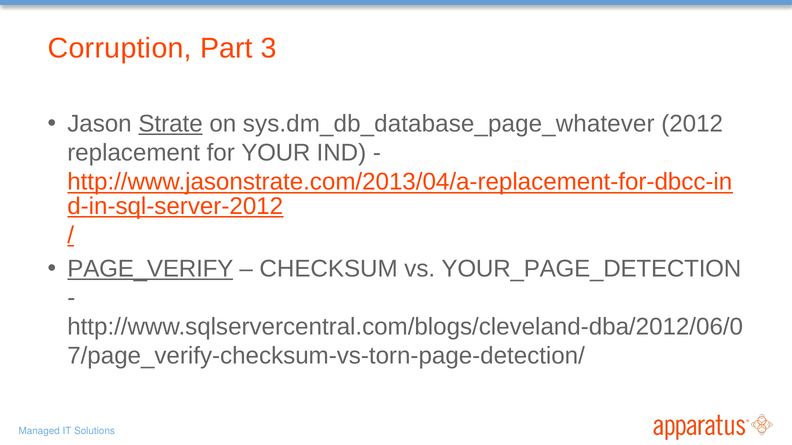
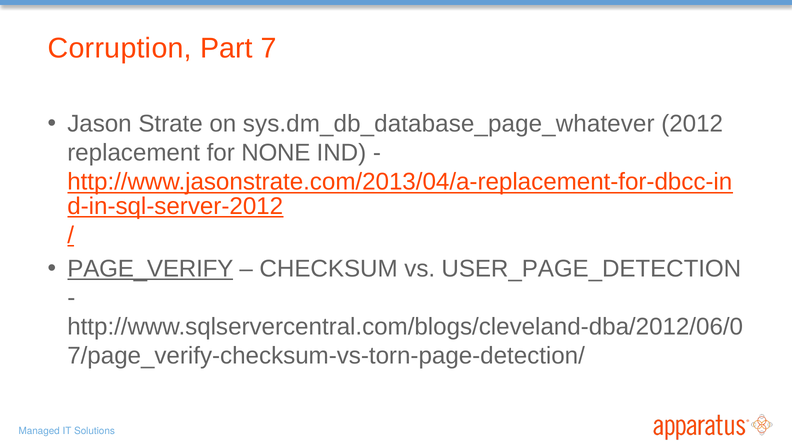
3: 3 -> 7 (269, 48)
Strate underline: present -> none (171, 124)
YOUR: YOUR -> NONE (276, 153)
YOUR_PAGE_DETECTION: YOUR_PAGE_DETECTION -> USER_PAGE_DETECTION (591, 269)
